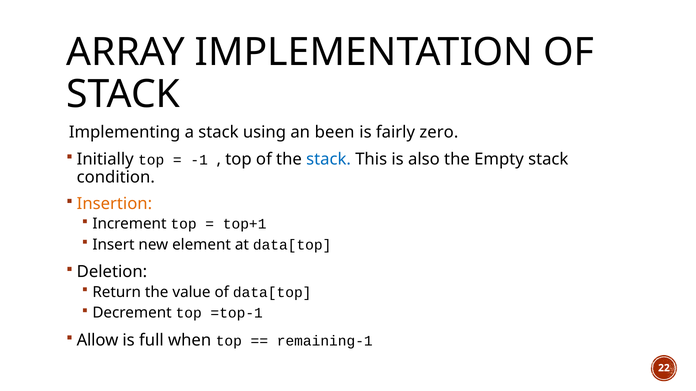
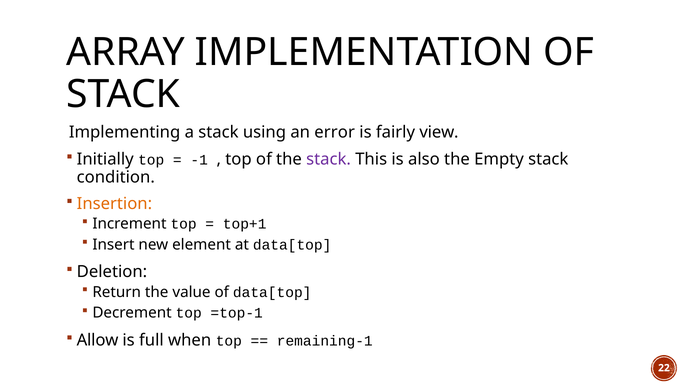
been: been -> error (335, 133)
zero: zero -> view (439, 133)
stack colour: blue -> purple (329, 159)
